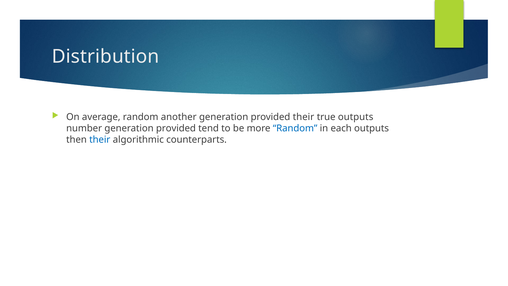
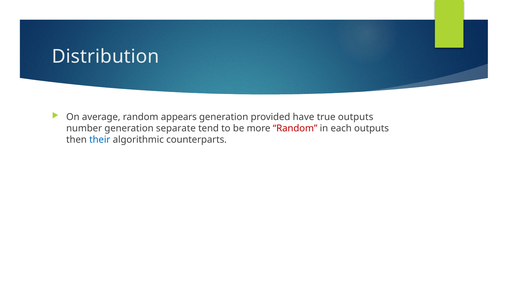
another: another -> appears (179, 117)
provided their: their -> have (304, 117)
number generation provided: provided -> separate (176, 128)
Random colour: blue -> red (295, 128)
